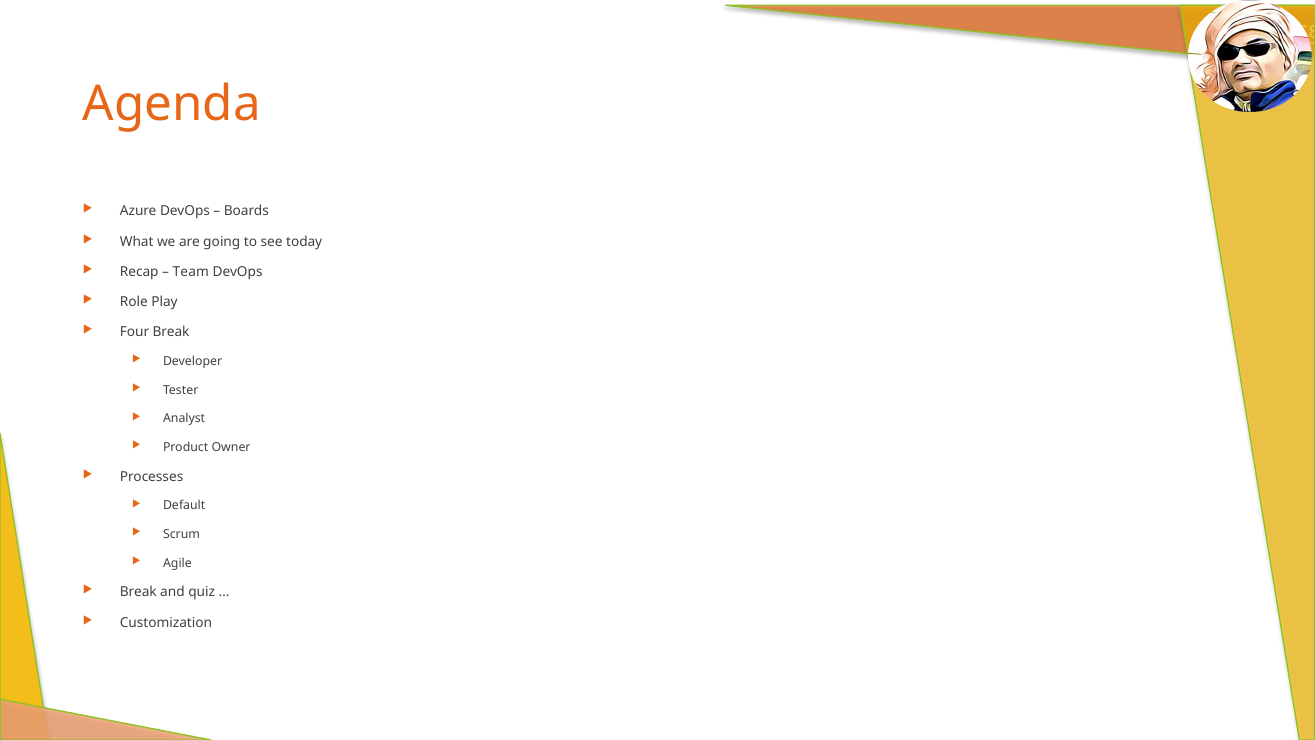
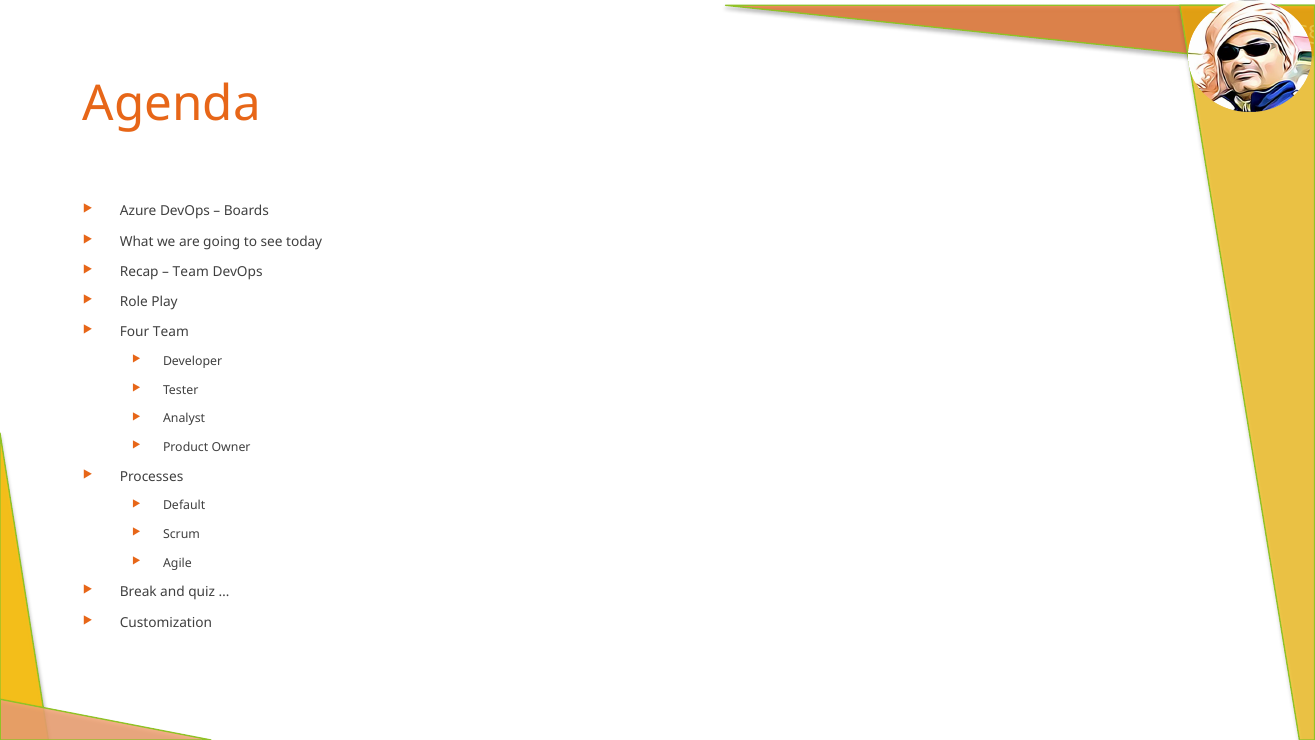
Four Break: Break -> Team (171, 332)
